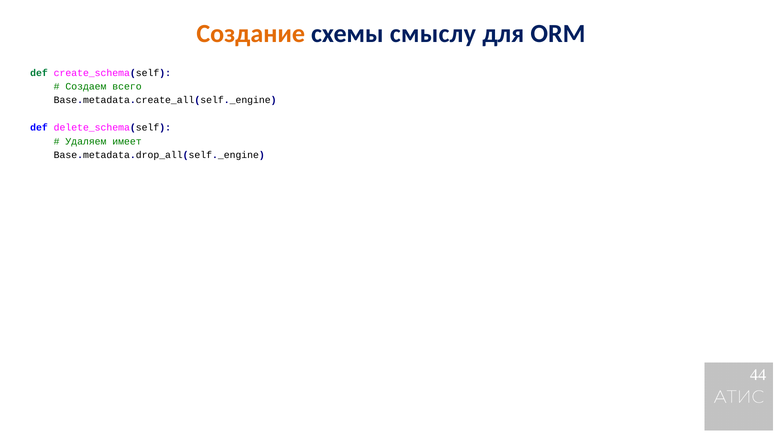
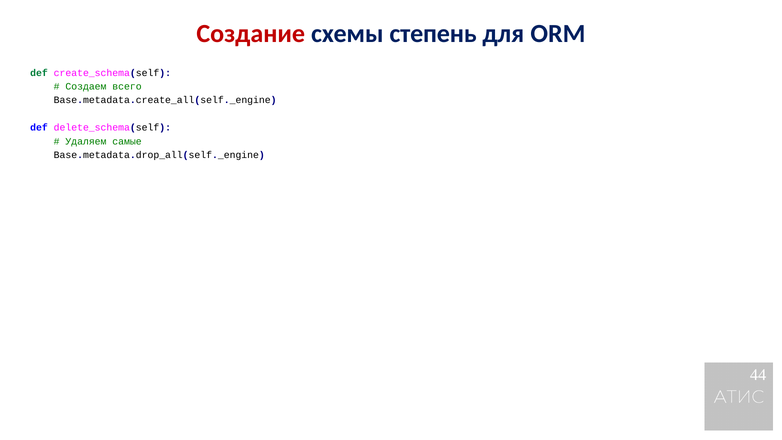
Создание colour: orange -> red (251, 34)
смыслу: смыслу -> степень (433, 34)
имеет: имеет -> самые (127, 141)
